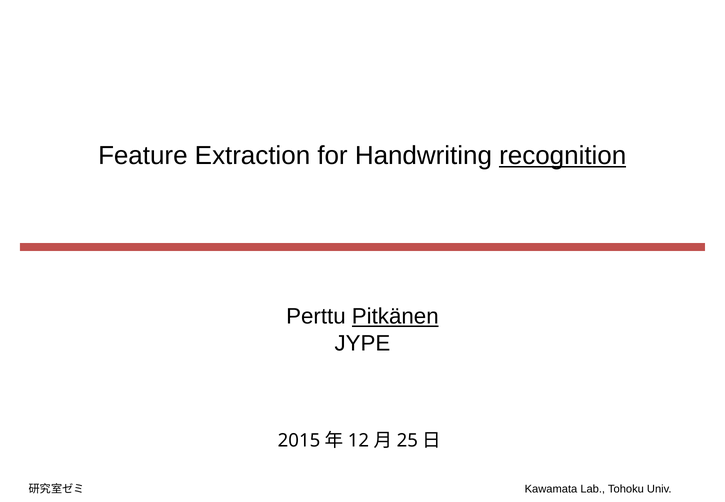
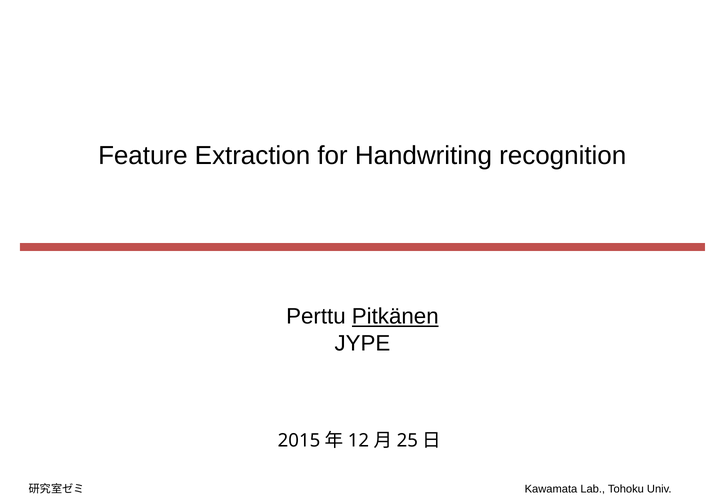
recognition underline: present -> none (563, 156)
